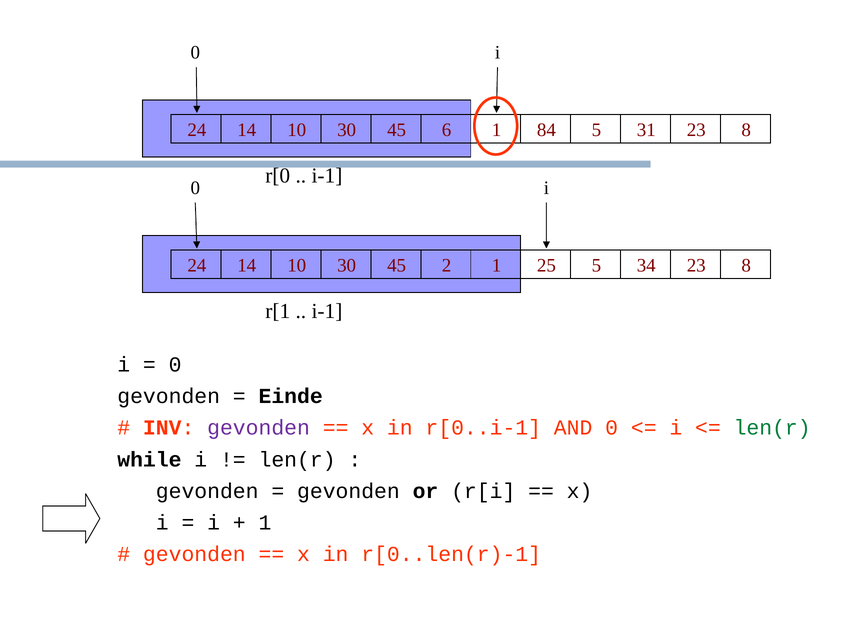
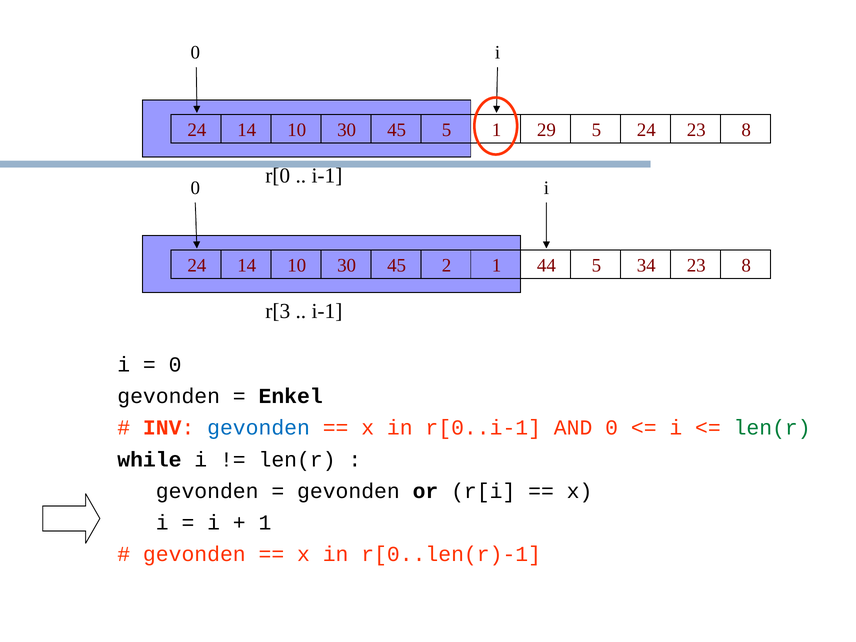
45 6: 6 -> 5 (447, 130)
84: 84 -> 29 (546, 130)
5 31: 31 -> 24 (646, 130)
25: 25 -> 44 (546, 265)
r[1: r[1 -> r[3 (278, 311)
Einde: Einde -> Enkel (291, 396)
gevonden colour: purple -> blue (259, 428)
